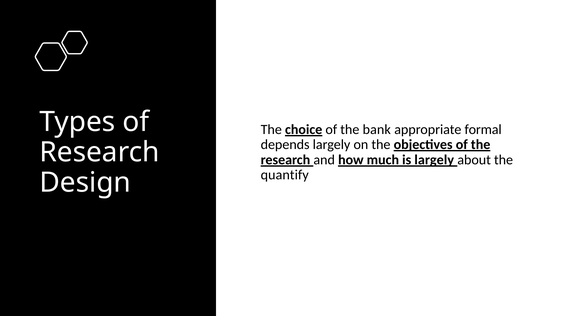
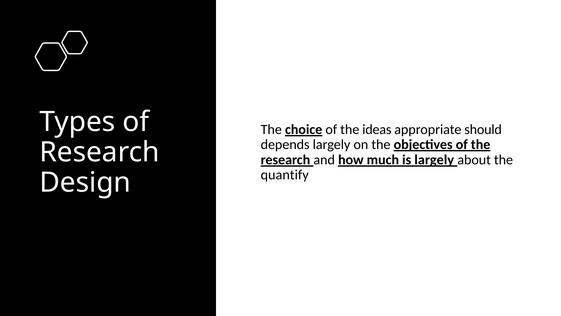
bank: bank -> ideas (377, 129)
formal: formal -> should (483, 129)
